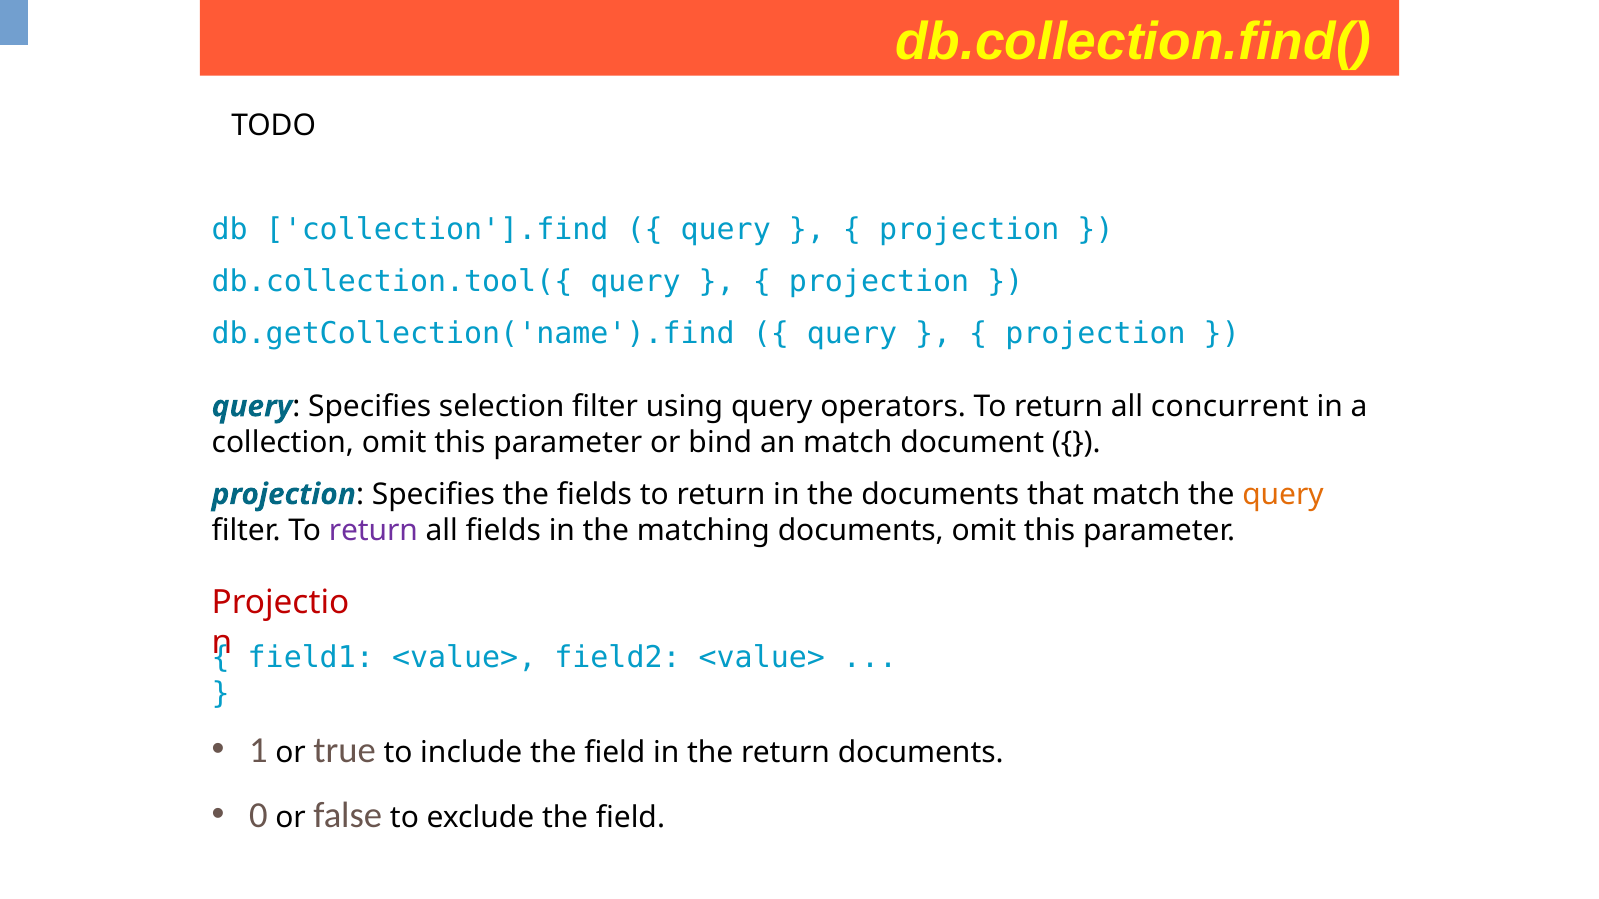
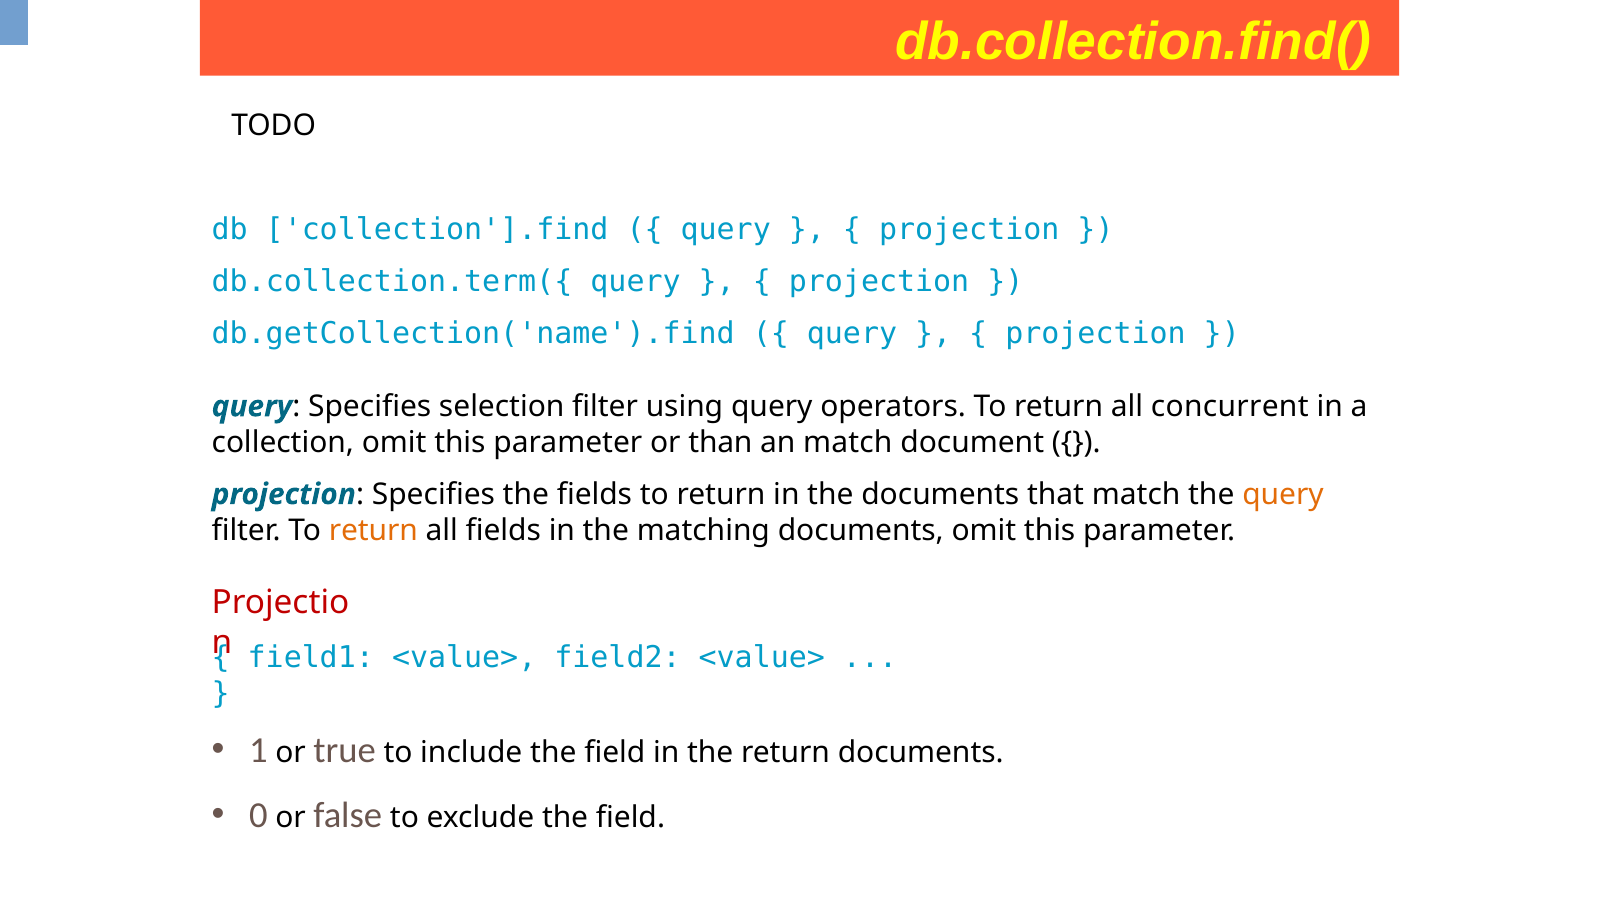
db.collection.tool({: db.collection.tool({ -> db.collection.term({ (392, 282)
bind: bind -> than (720, 443)
return colour: purple -> orange (373, 531)
